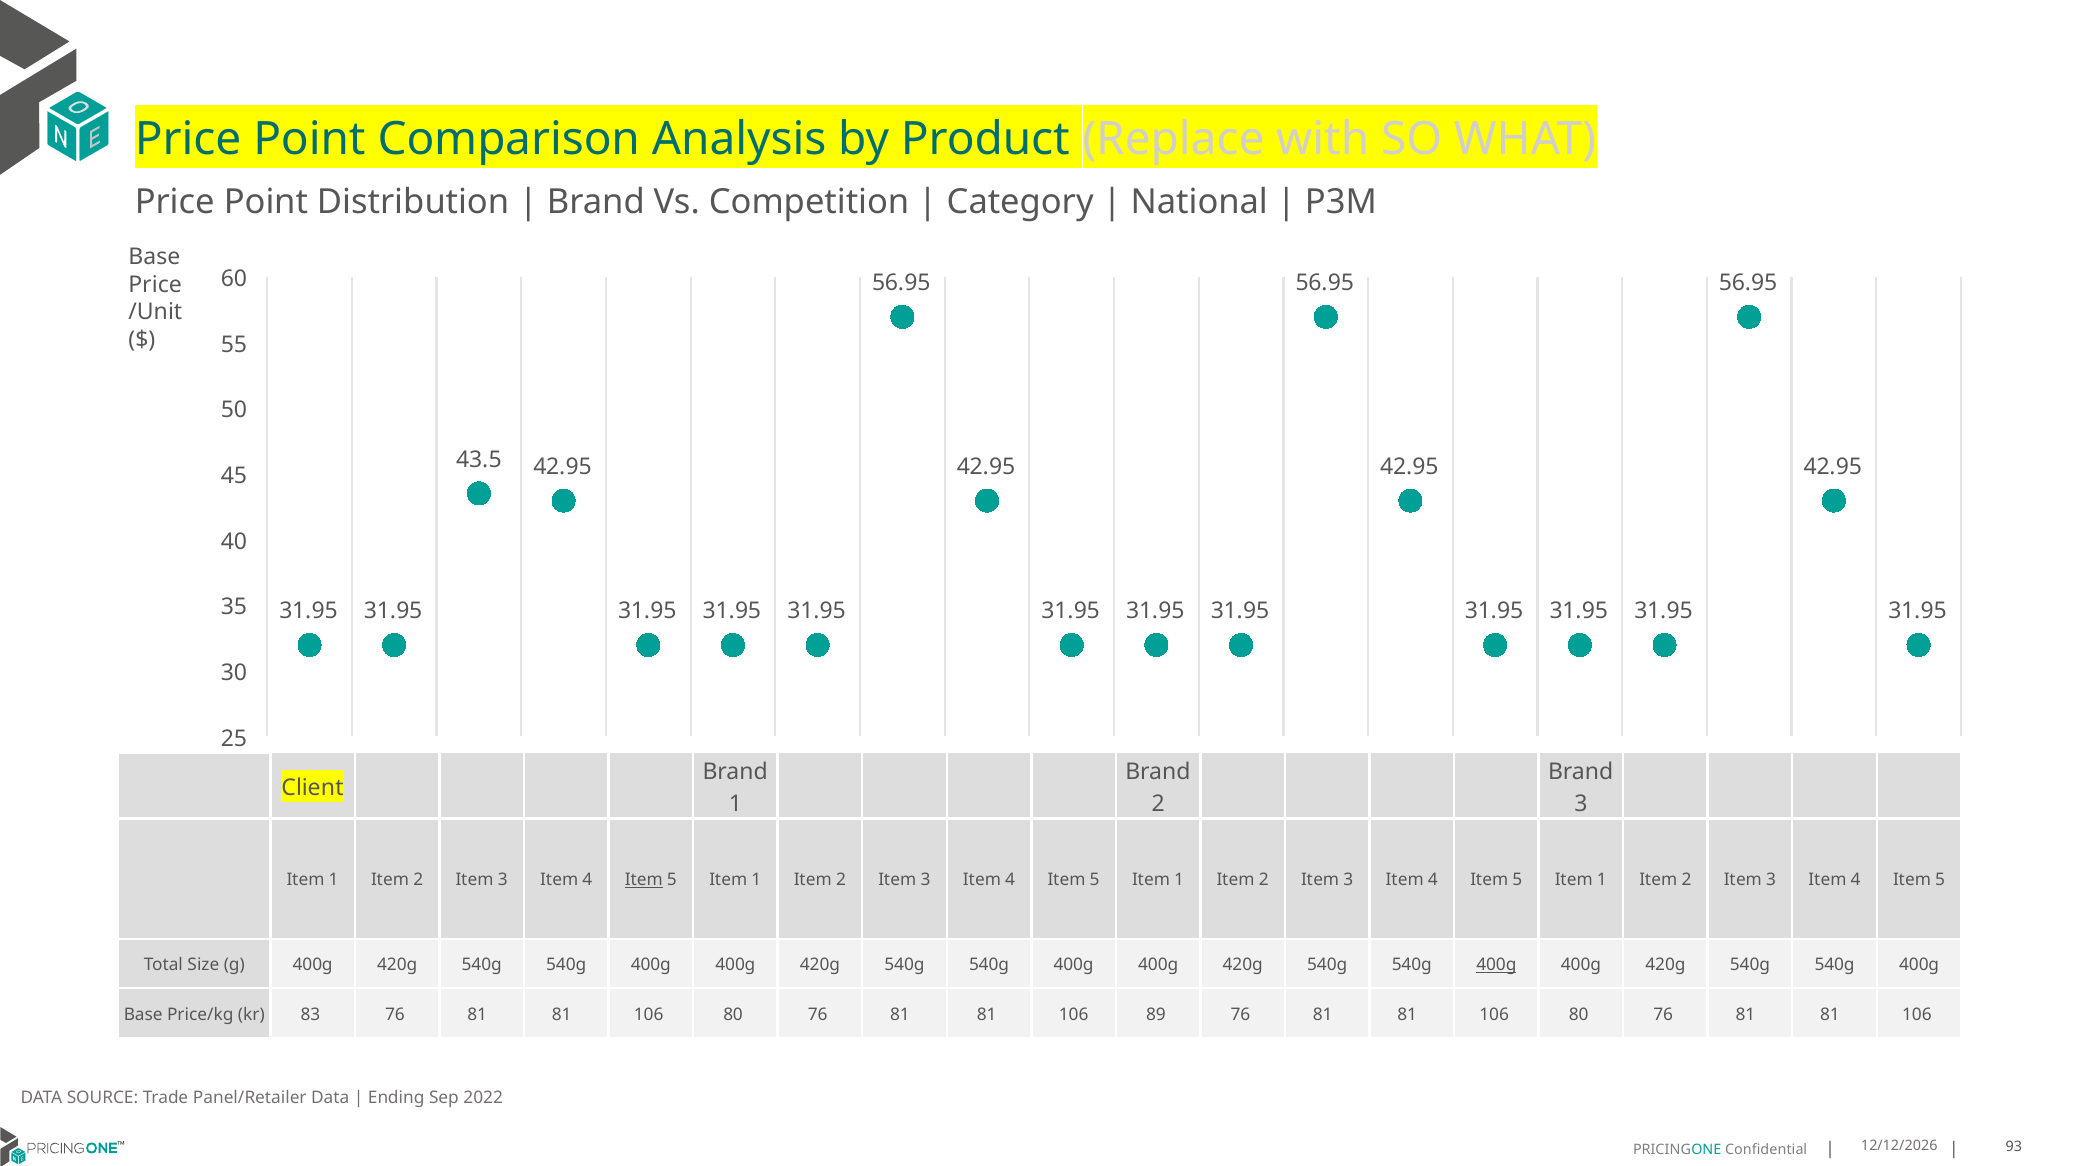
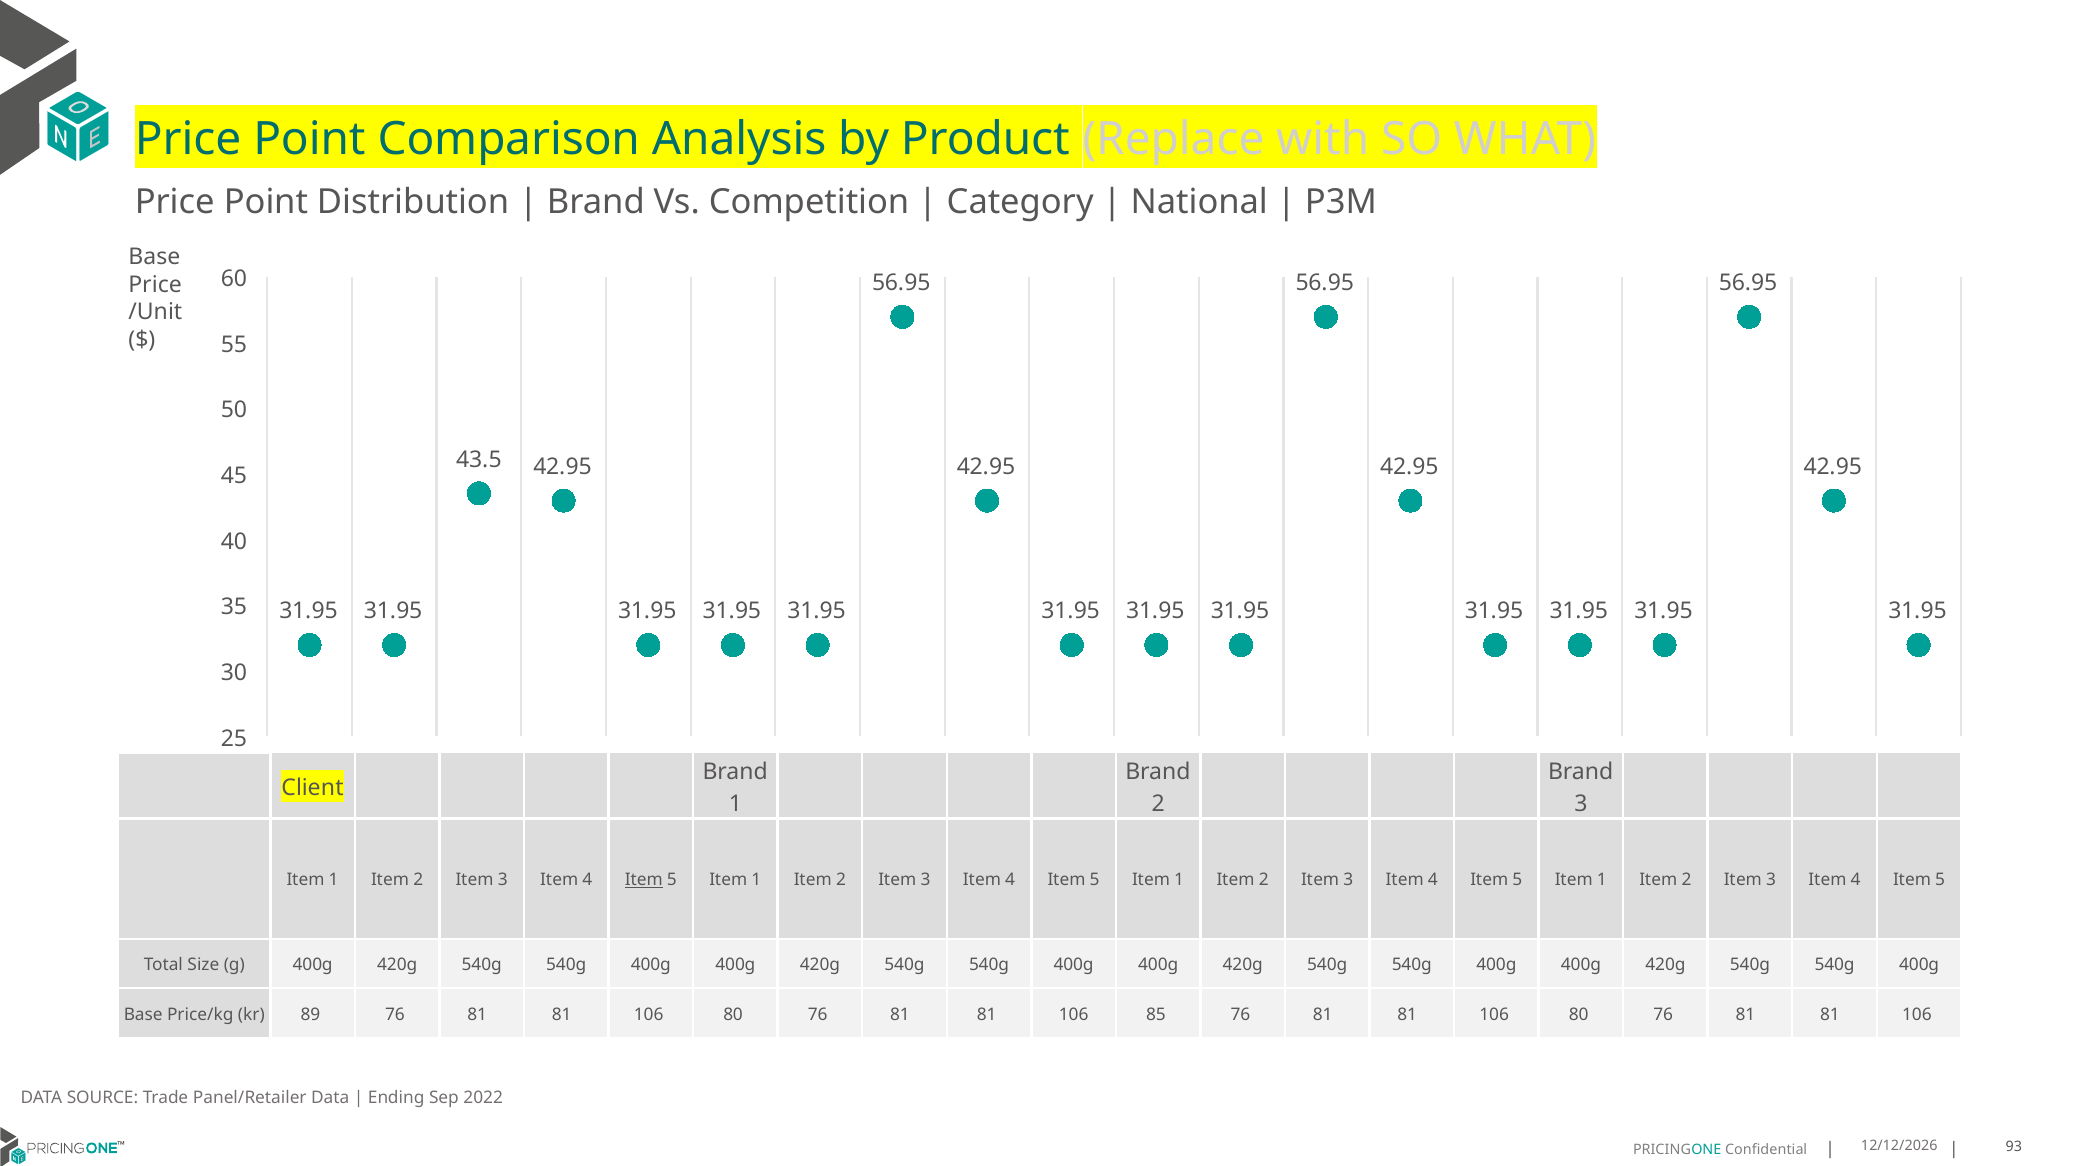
400g underline: present -> none (1496, 965)
83: 83 -> 89 (310, 1015)
89: 89 -> 85 (1156, 1015)
